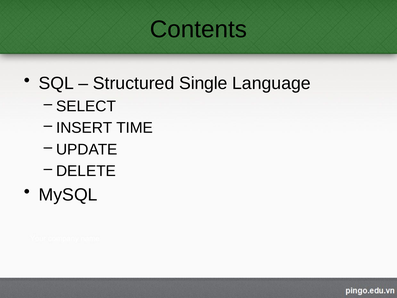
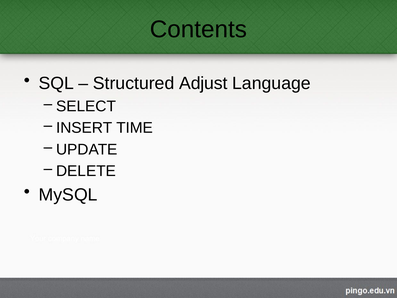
Single: Single -> Adjust (203, 83)
